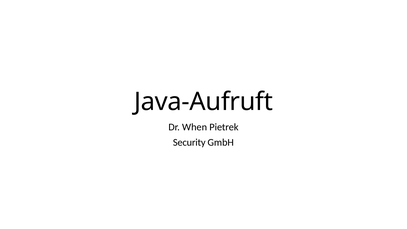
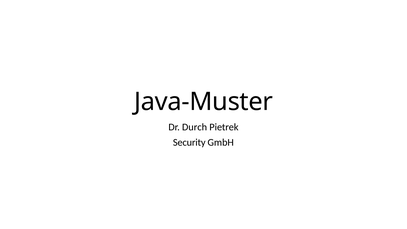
Java-Aufruft: Java-Aufruft -> Java-Muster (204, 102)
When: When -> Durch (195, 127)
